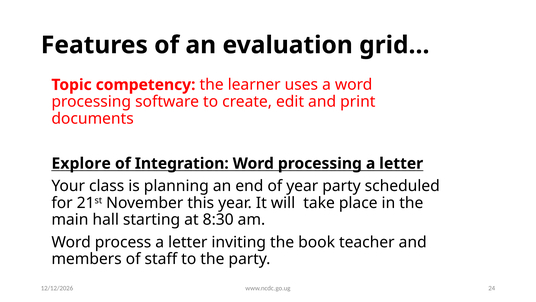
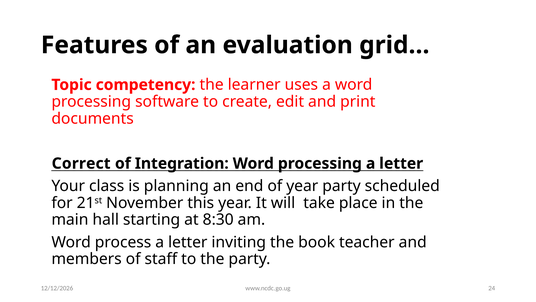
Explore: Explore -> Correct (81, 163)
